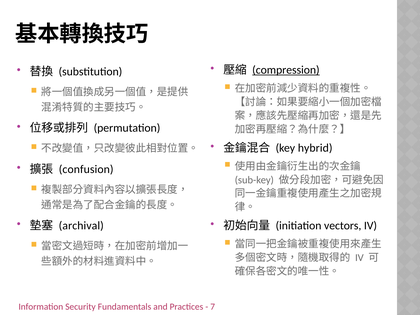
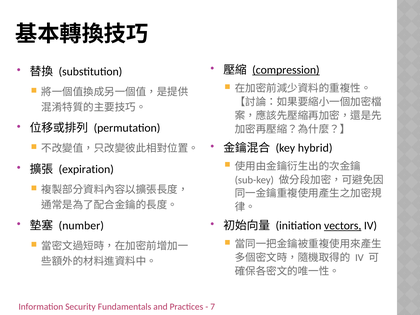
confusion: confusion -> expiration (86, 169)
archival: archival -> number (81, 226)
vectors underline: none -> present (343, 226)
